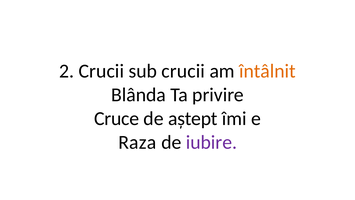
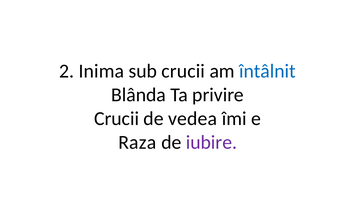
2 Crucii: Crucii -> Inima (101, 71)
întâlnit colour: orange -> blue (267, 71)
Cruce: Cruce -> Crucii (117, 118)
aștept: aștept -> vedea (193, 118)
